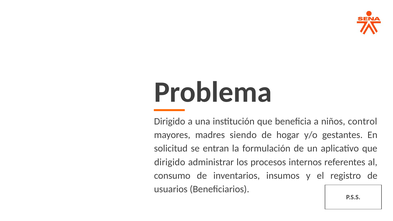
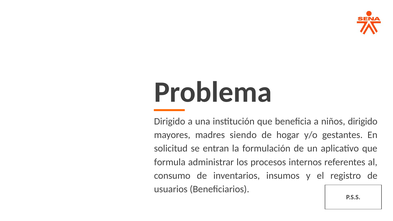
niños control: control -> dirigido (363, 121)
dirigido: dirigido -> formula (170, 162)
